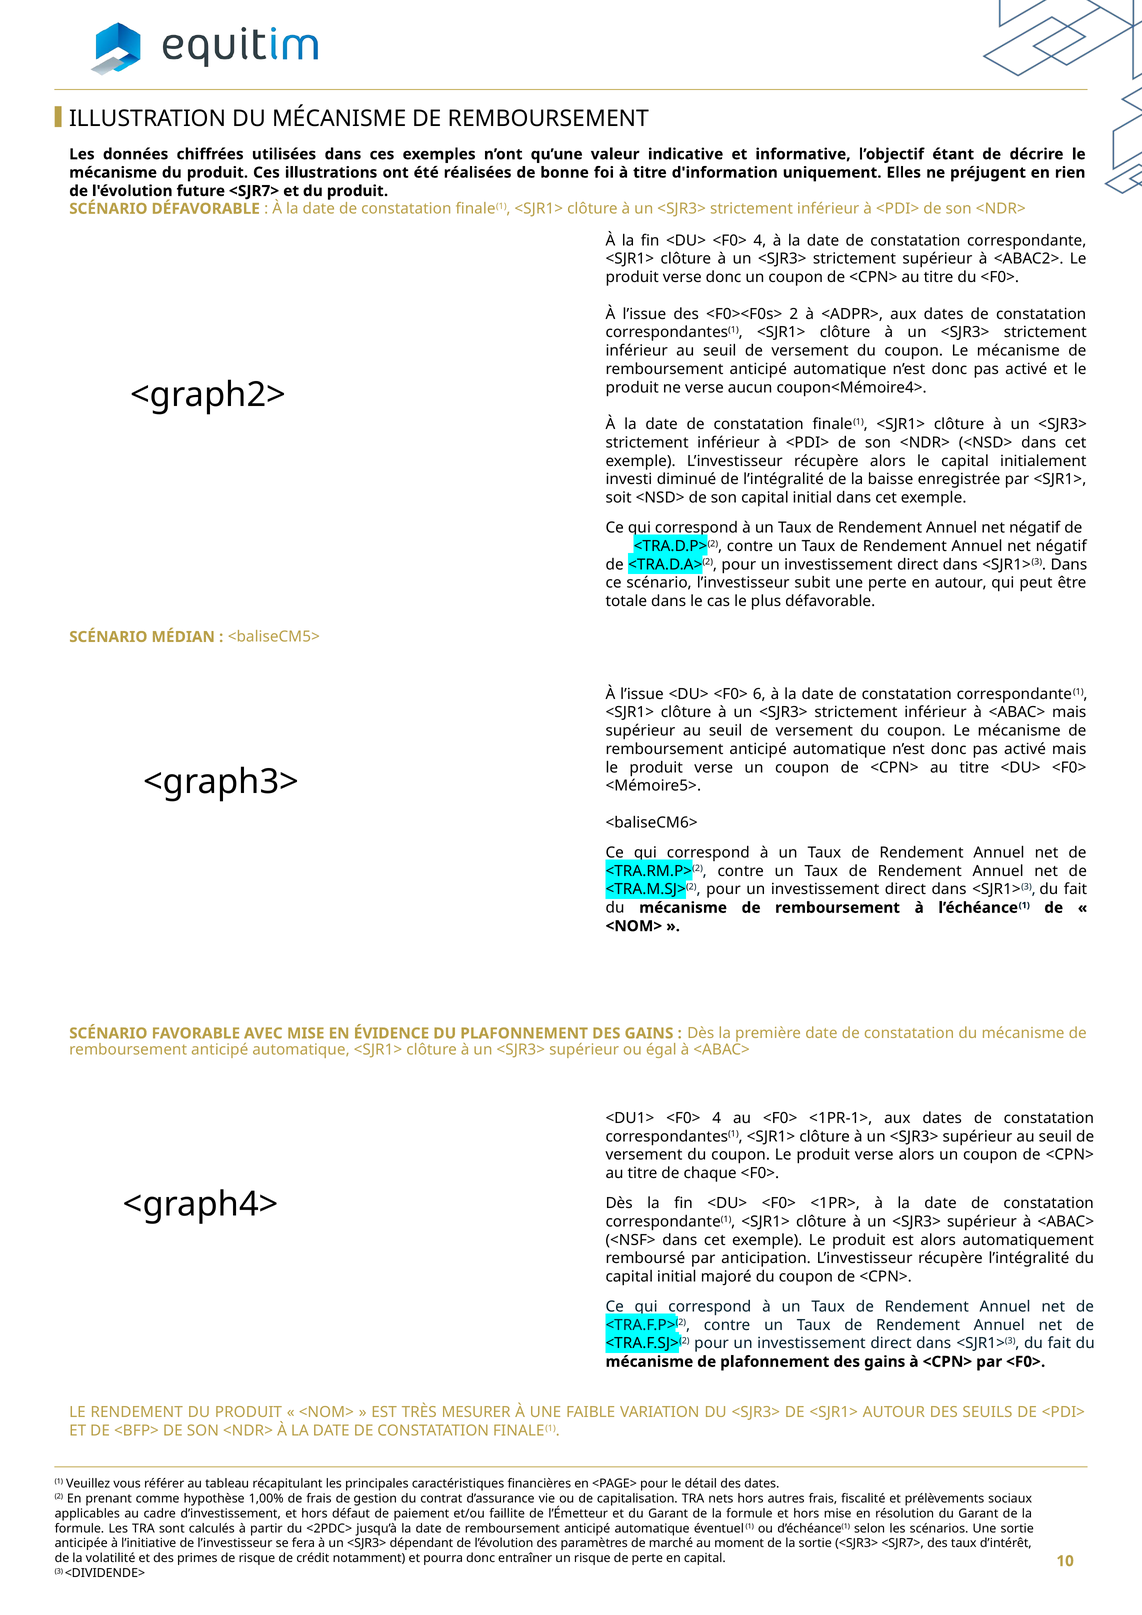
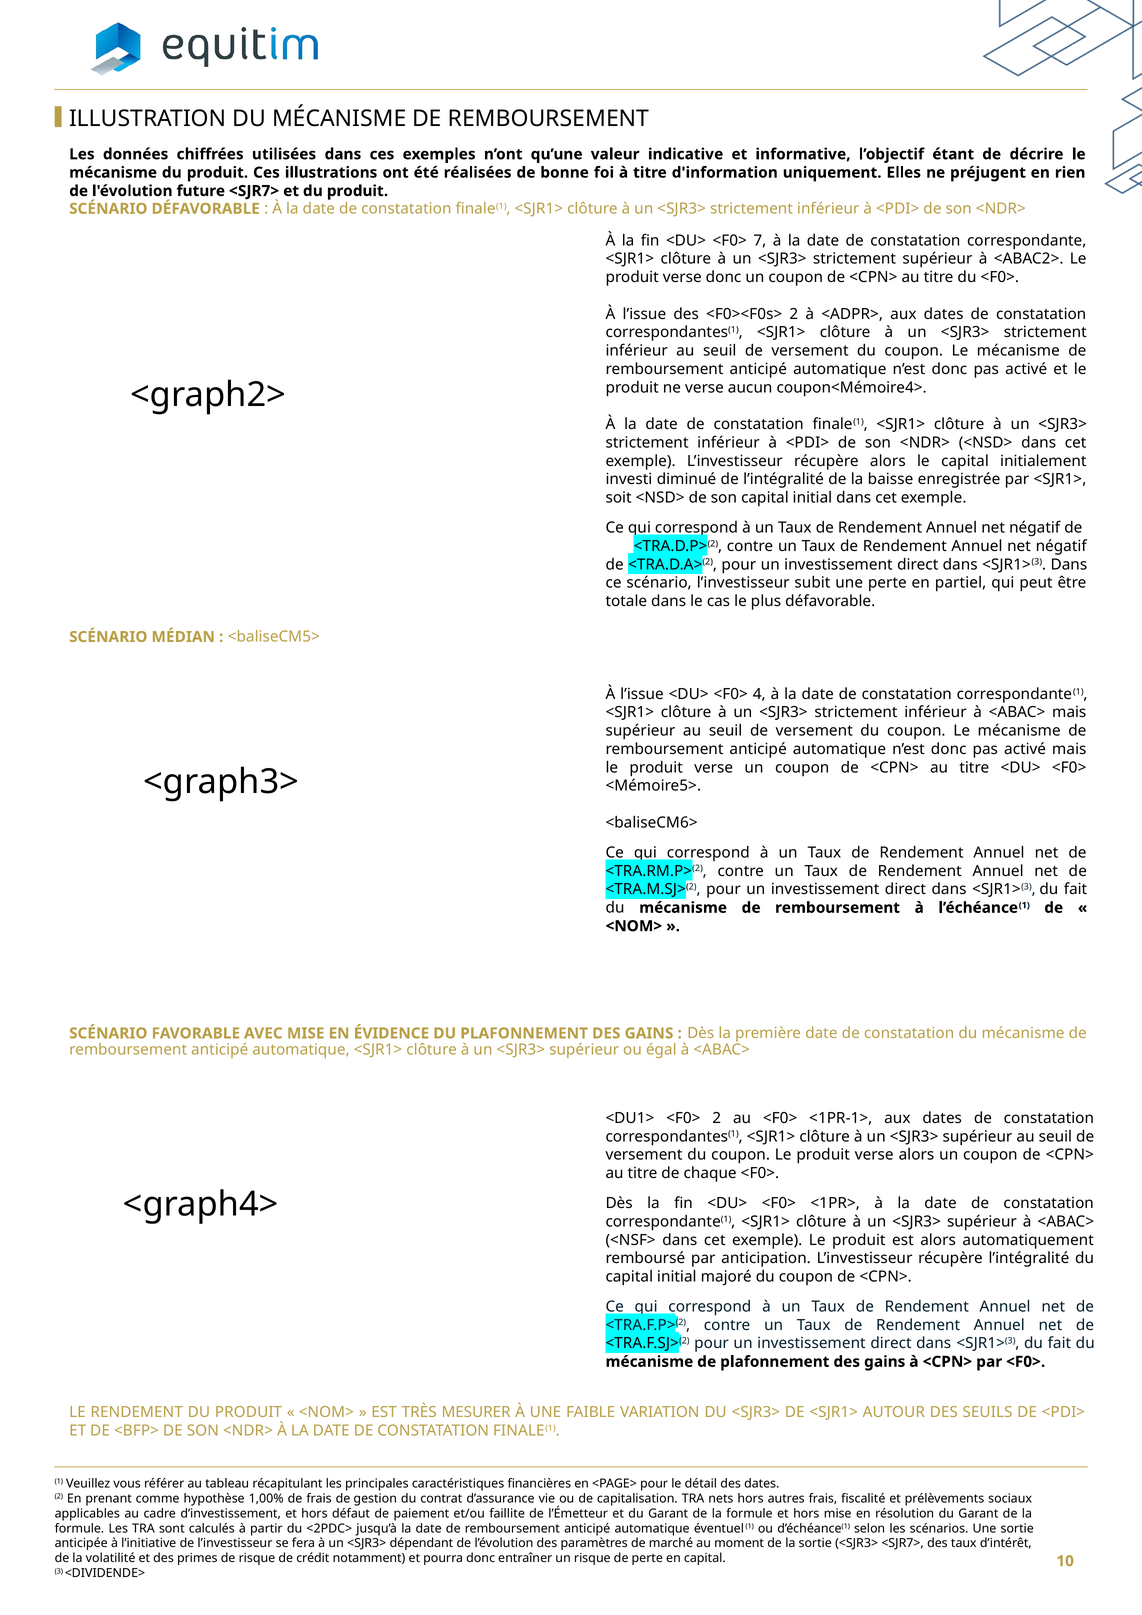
<DU> <F0> 4: 4 -> 7 (760, 240)
en autour: autour -> partiel (961, 583)
6: 6 -> 4 (759, 694)
<DU1> <F0> 4: 4 -> 2 (717, 1118)
